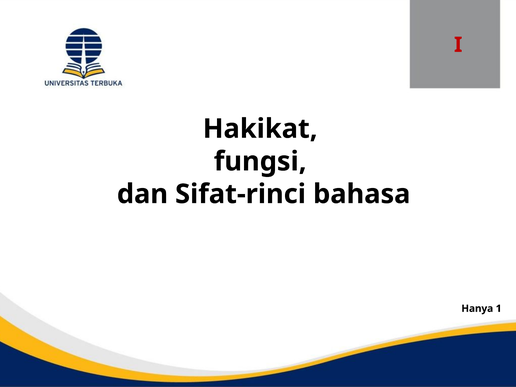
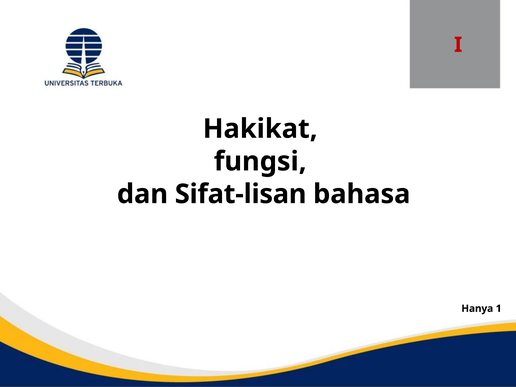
Sifat-rinci: Sifat-rinci -> Sifat-lisan (241, 194)
